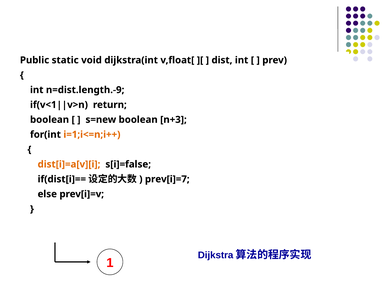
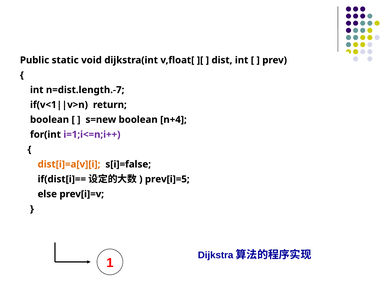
n=dist.length.-9: n=dist.length.-9 -> n=dist.length.-7 (85, 90)
n+3: n+3 -> n+4 (173, 120)
i=1;i<=n;i++ colour: orange -> purple (92, 135)
prev[i]=7: prev[i]=7 -> prev[i]=5 (167, 179)
